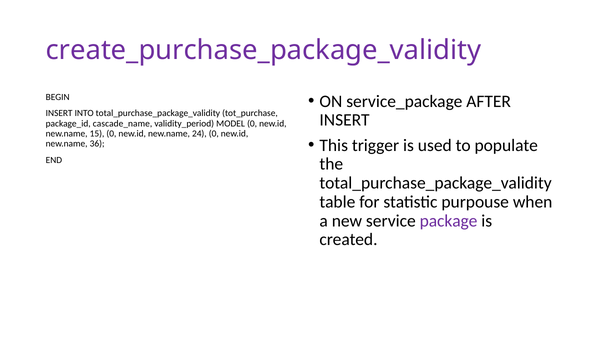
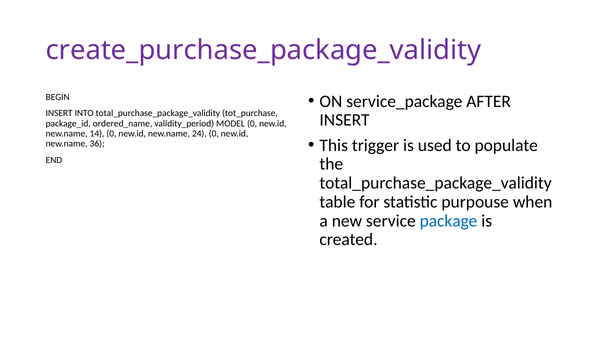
cascade_name: cascade_name -> ordered_name (123, 124)
15: 15 -> 14 (97, 134)
package colour: purple -> blue (449, 221)
